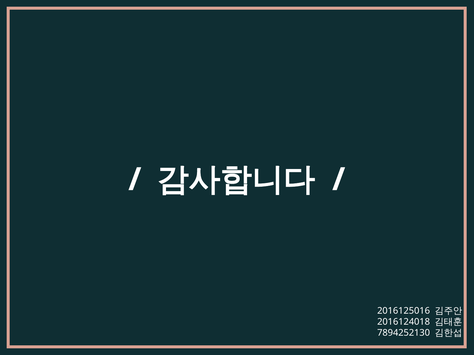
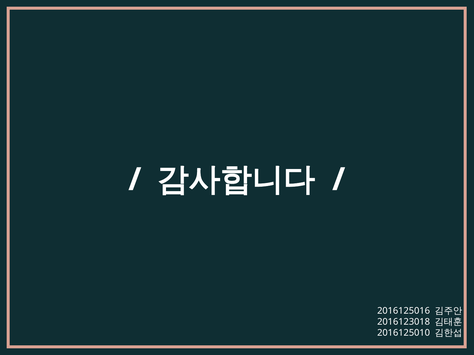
2016124018: 2016124018 -> 2016123018 (404, 322)
7894252130: 7894252130 -> 2016125010 (404, 333)
